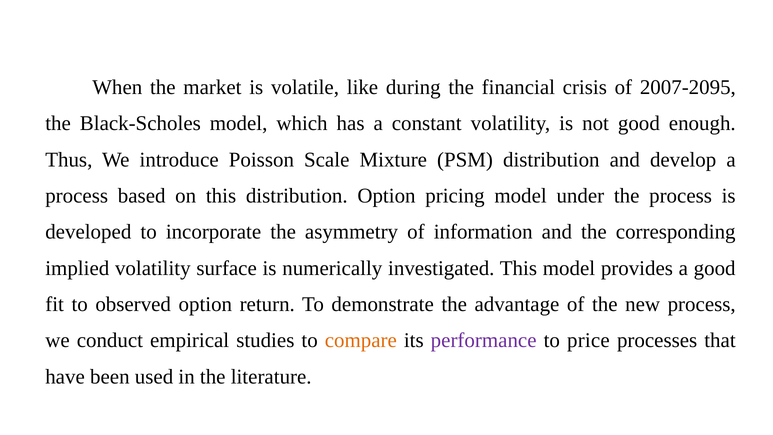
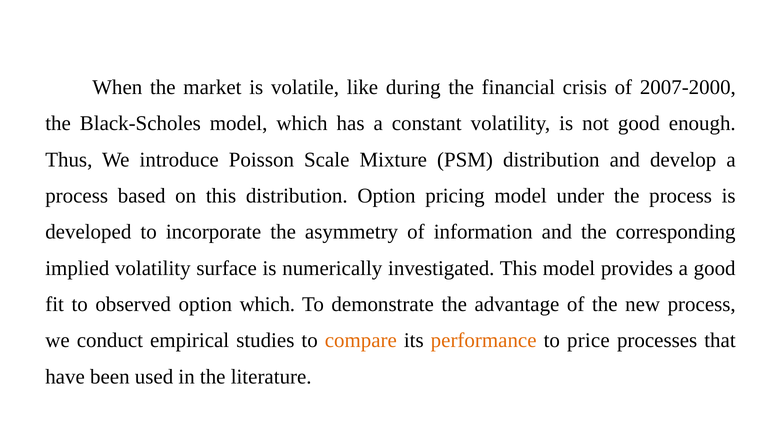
2007-2095: 2007-2095 -> 2007-2000 (688, 87)
option return: return -> which (267, 304)
performance colour: purple -> orange (484, 340)
